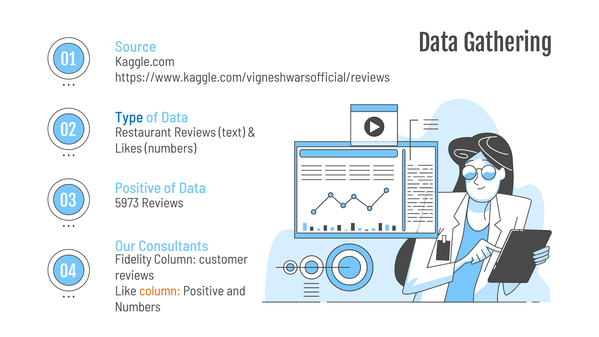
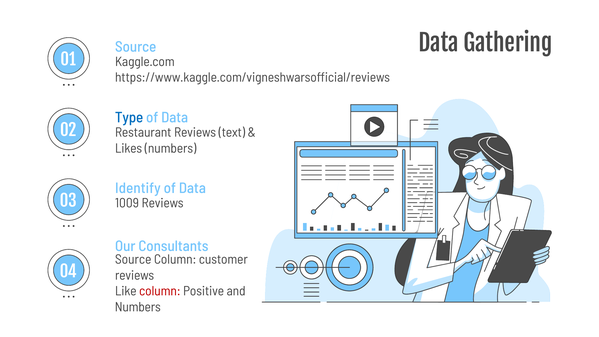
Positive: Positive -> Identify (138, 188)
5973: 5973 -> 1009 (127, 203)
Fidelity: Fidelity -> Source (133, 259)
column colour: orange -> red (160, 291)
